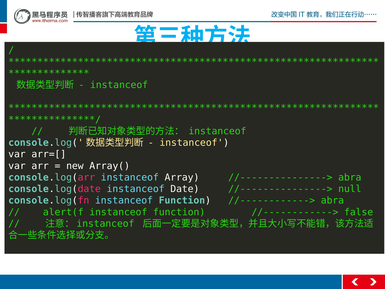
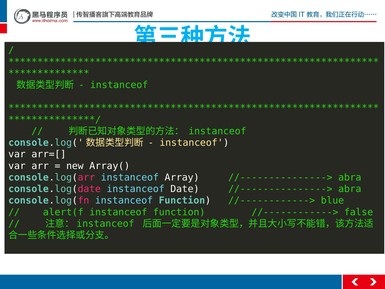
null: null -> abra (350, 189)
abra: abra -> blue (332, 200)
